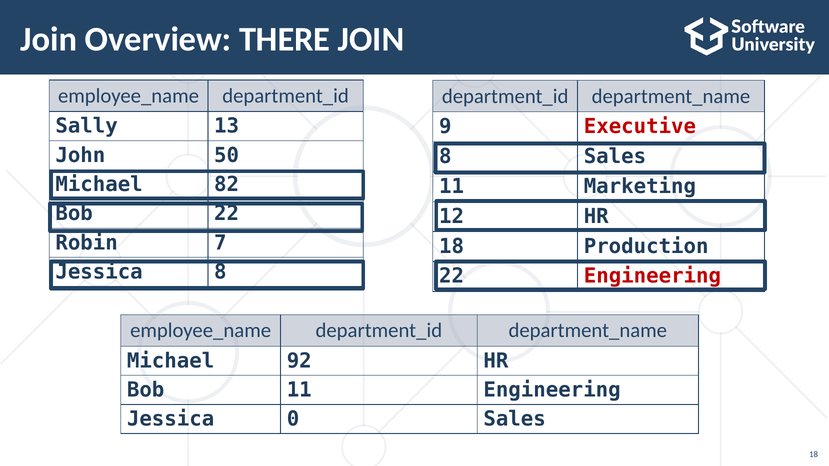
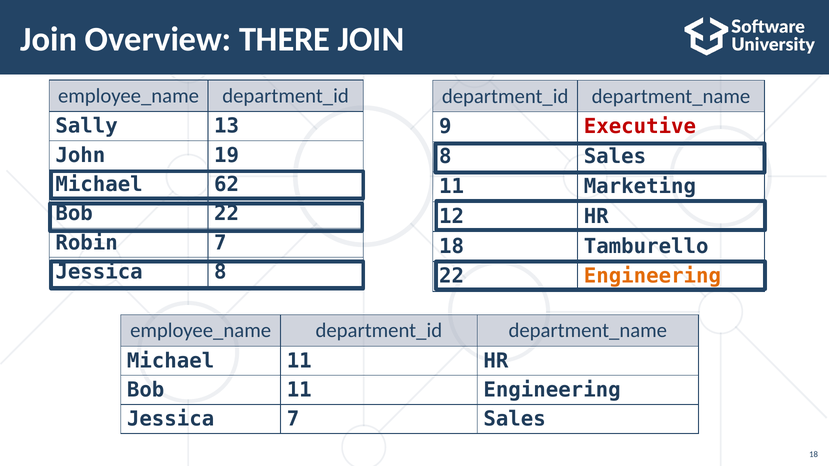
50: 50 -> 19 (227, 155)
82: 82 -> 62 (227, 185)
Production: Production -> Tamburello (646, 246)
Engineering colour: red -> orange (652, 276)
Michael 92: 92 -> 11 (299, 361)
Jessica 0: 0 -> 7 (293, 419)
